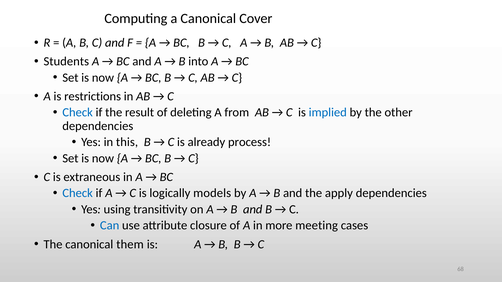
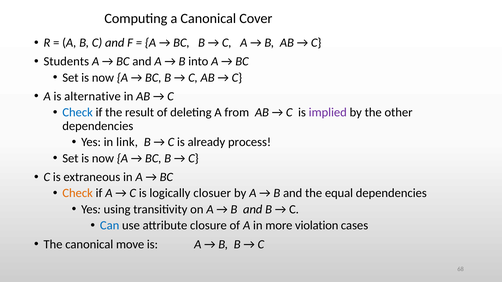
restrictions: restrictions -> alternative (93, 96)
implied colour: blue -> purple (328, 113)
this: this -> link (127, 142)
Check colour: blue -> orange (78, 193)
models: models -> closuer (212, 193)
apply: apply -> equal (339, 193)
meeting: meeting -> violation (317, 226)
them: them -> move (130, 245)
